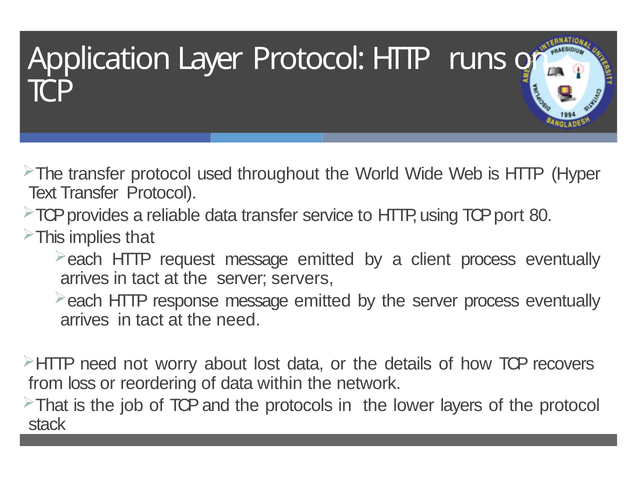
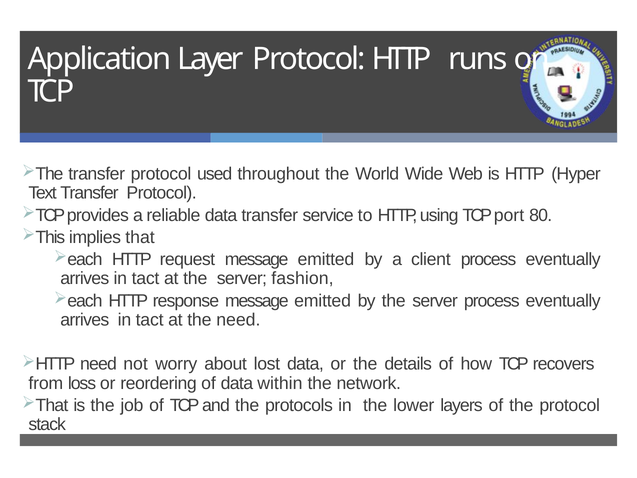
servers: servers -> fashion (302, 278)
